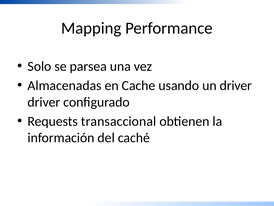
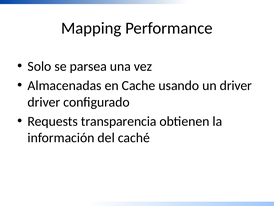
transaccional: transaccional -> transparencia (119, 121)
